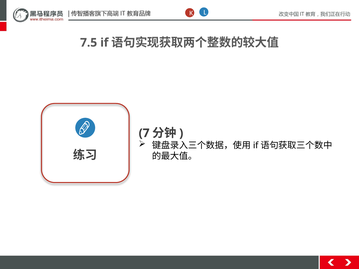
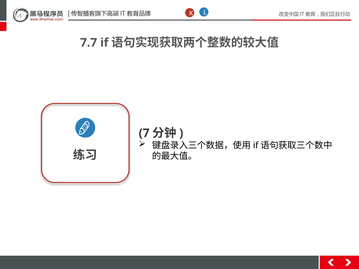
7.5: 7.5 -> 7.7 (89, 43)
